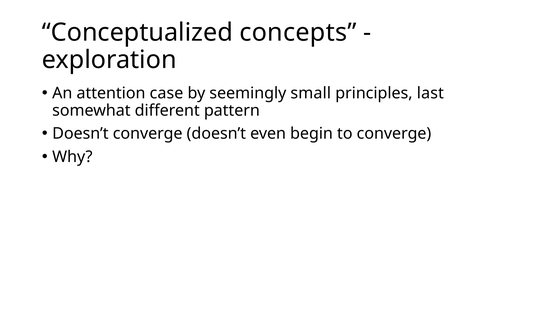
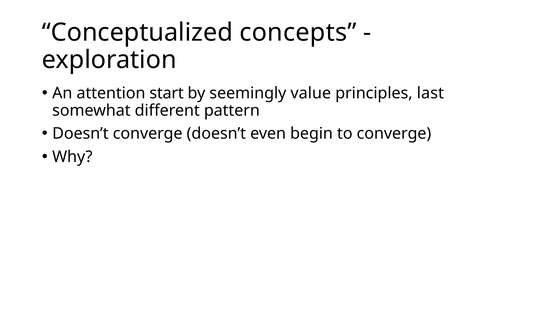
case: case -> start (167, 93)
small: small -> value (311, 93)
